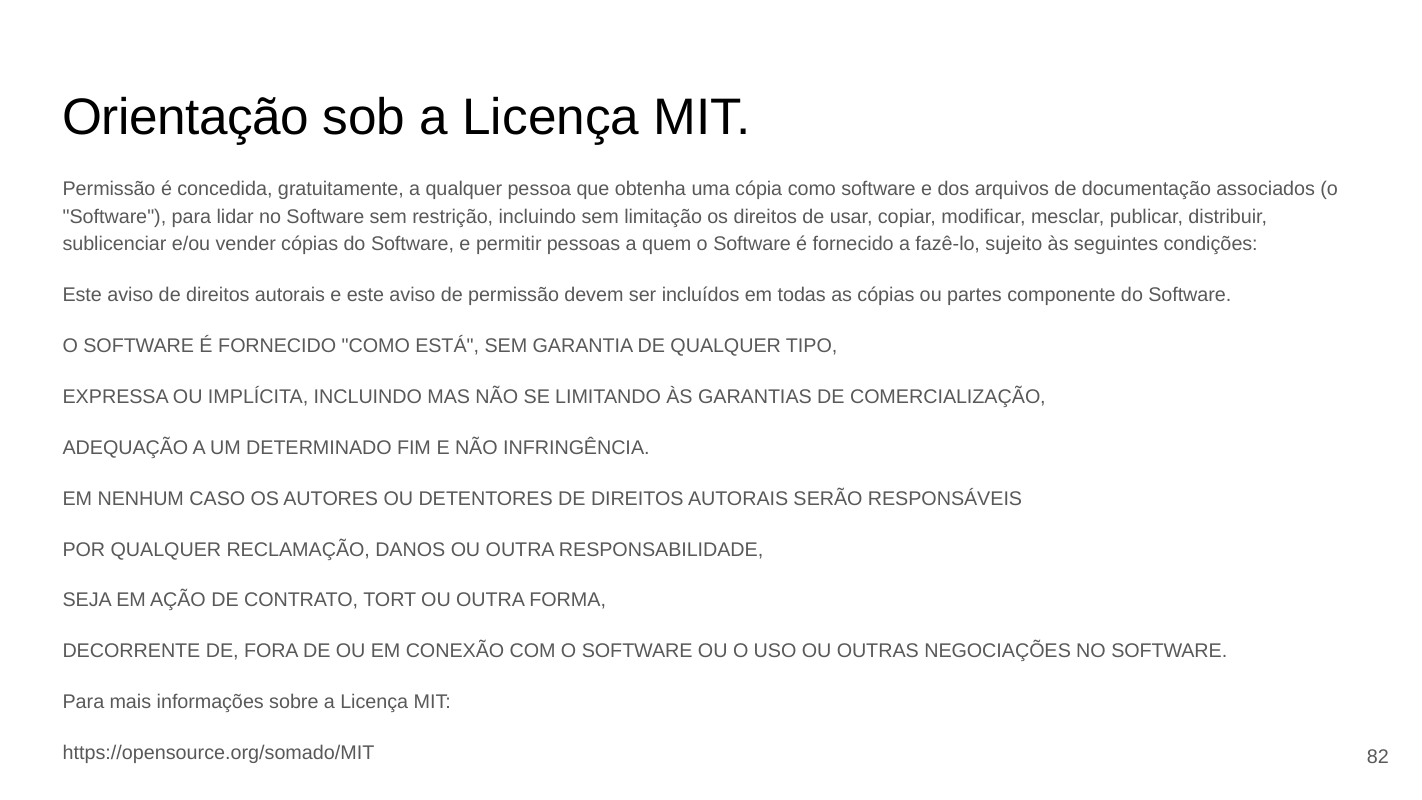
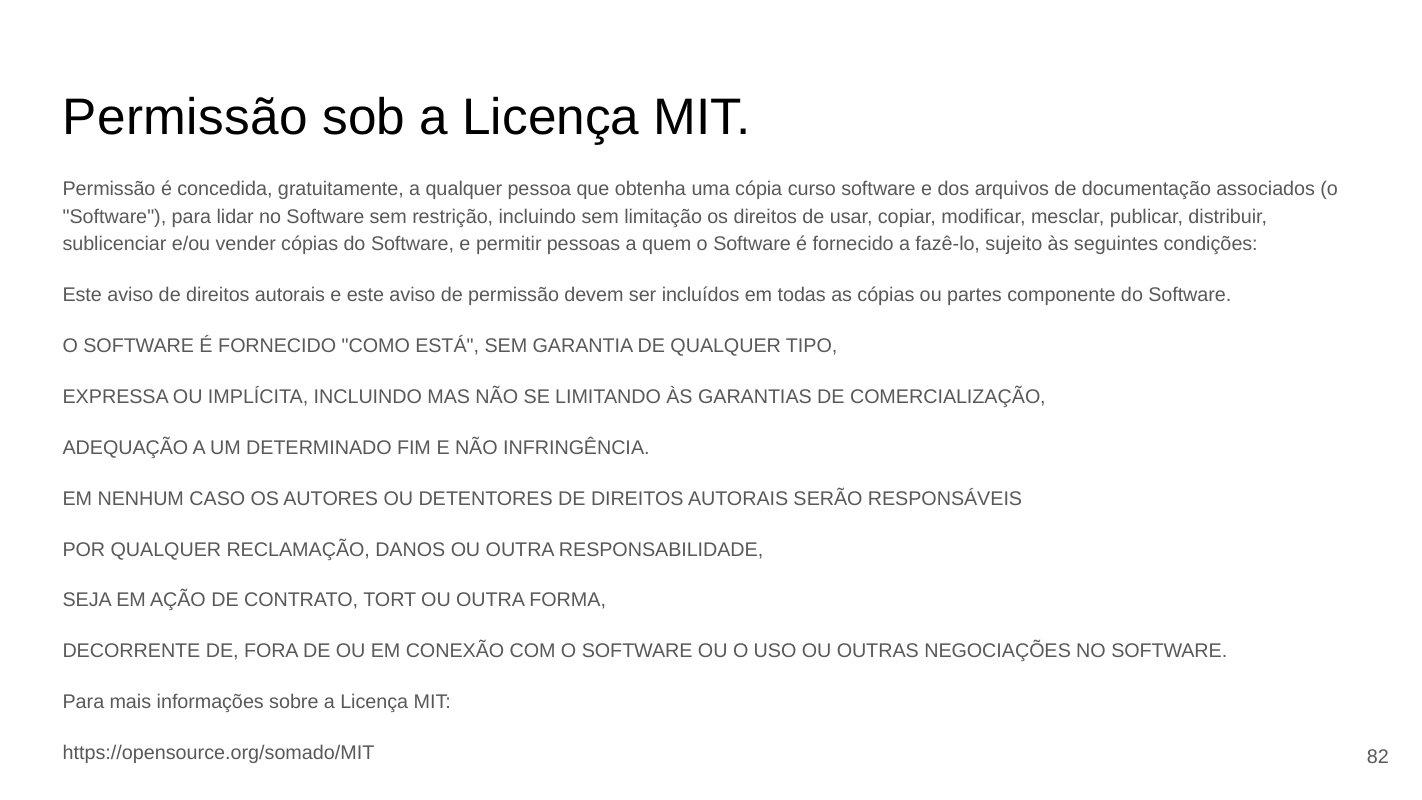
Orientação: Orientação -> Permissão (185, 118)
cópia como: como -> curso (812, 189)
